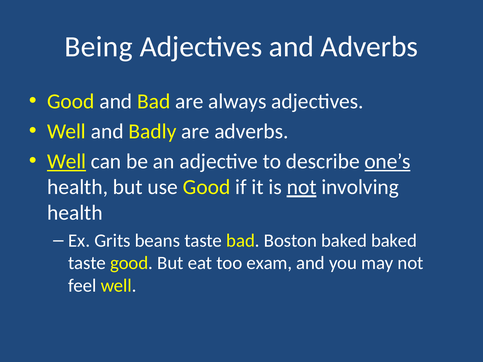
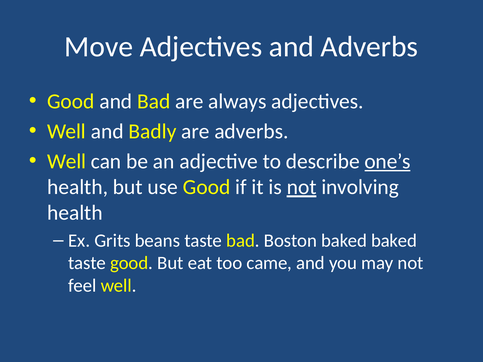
Being: Being -> Move (99, 47)
Well underline: present -> none (67, 161)
exam: exam -> came (269, 263)
